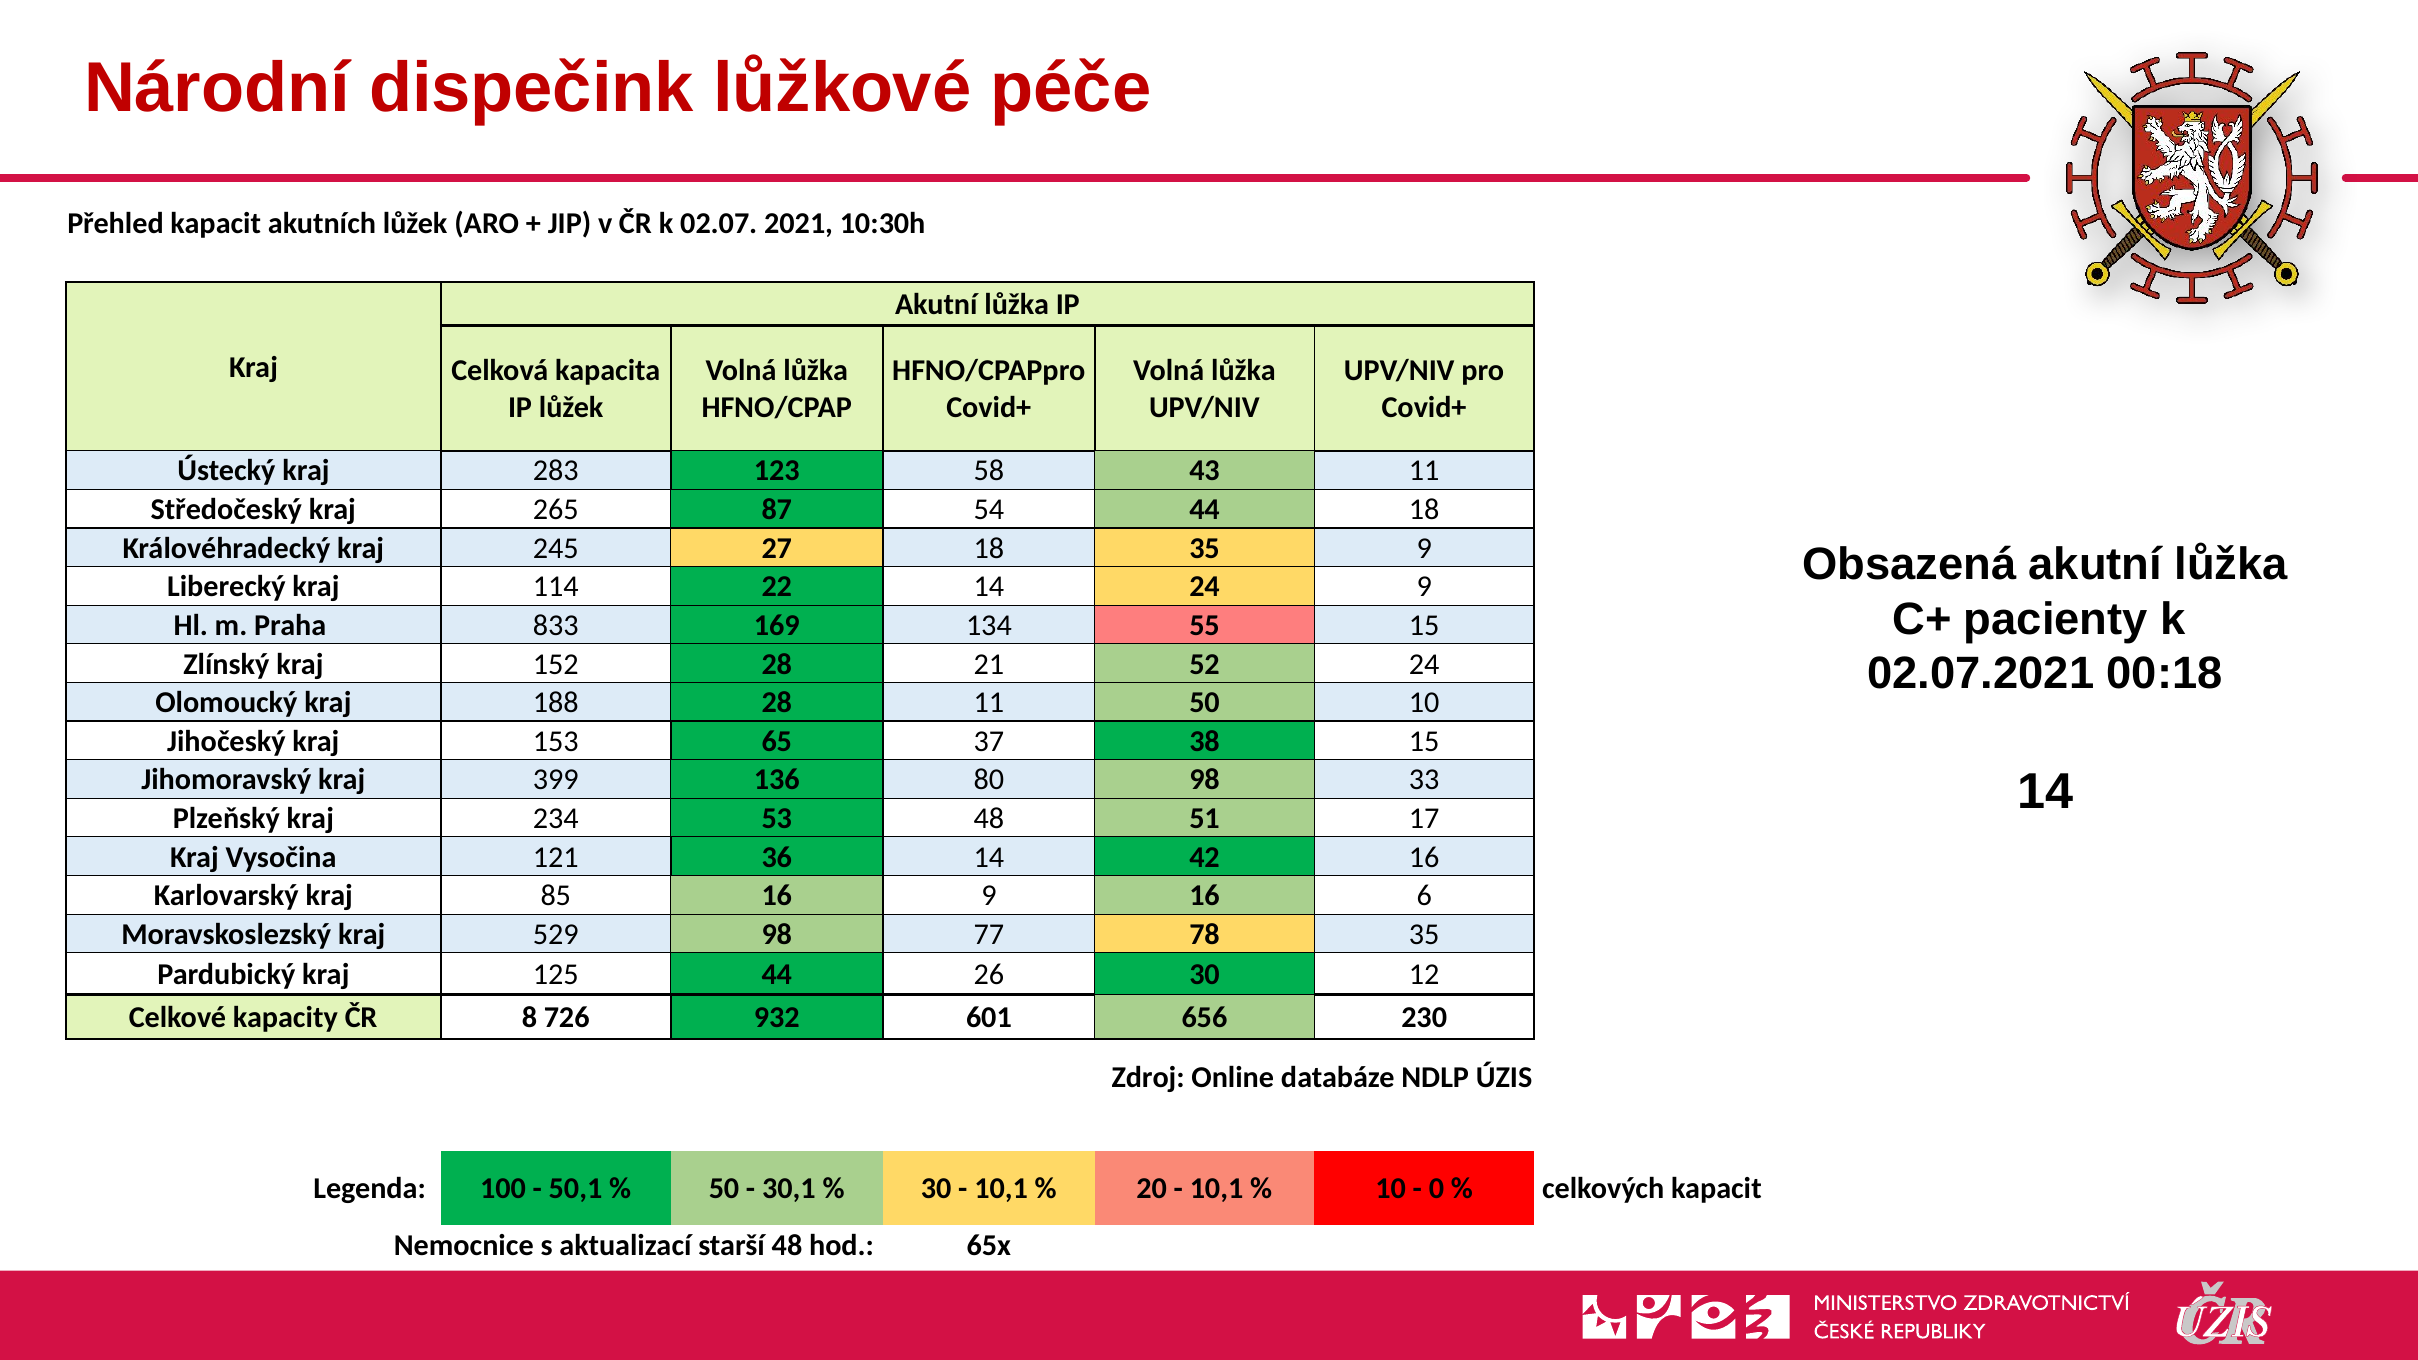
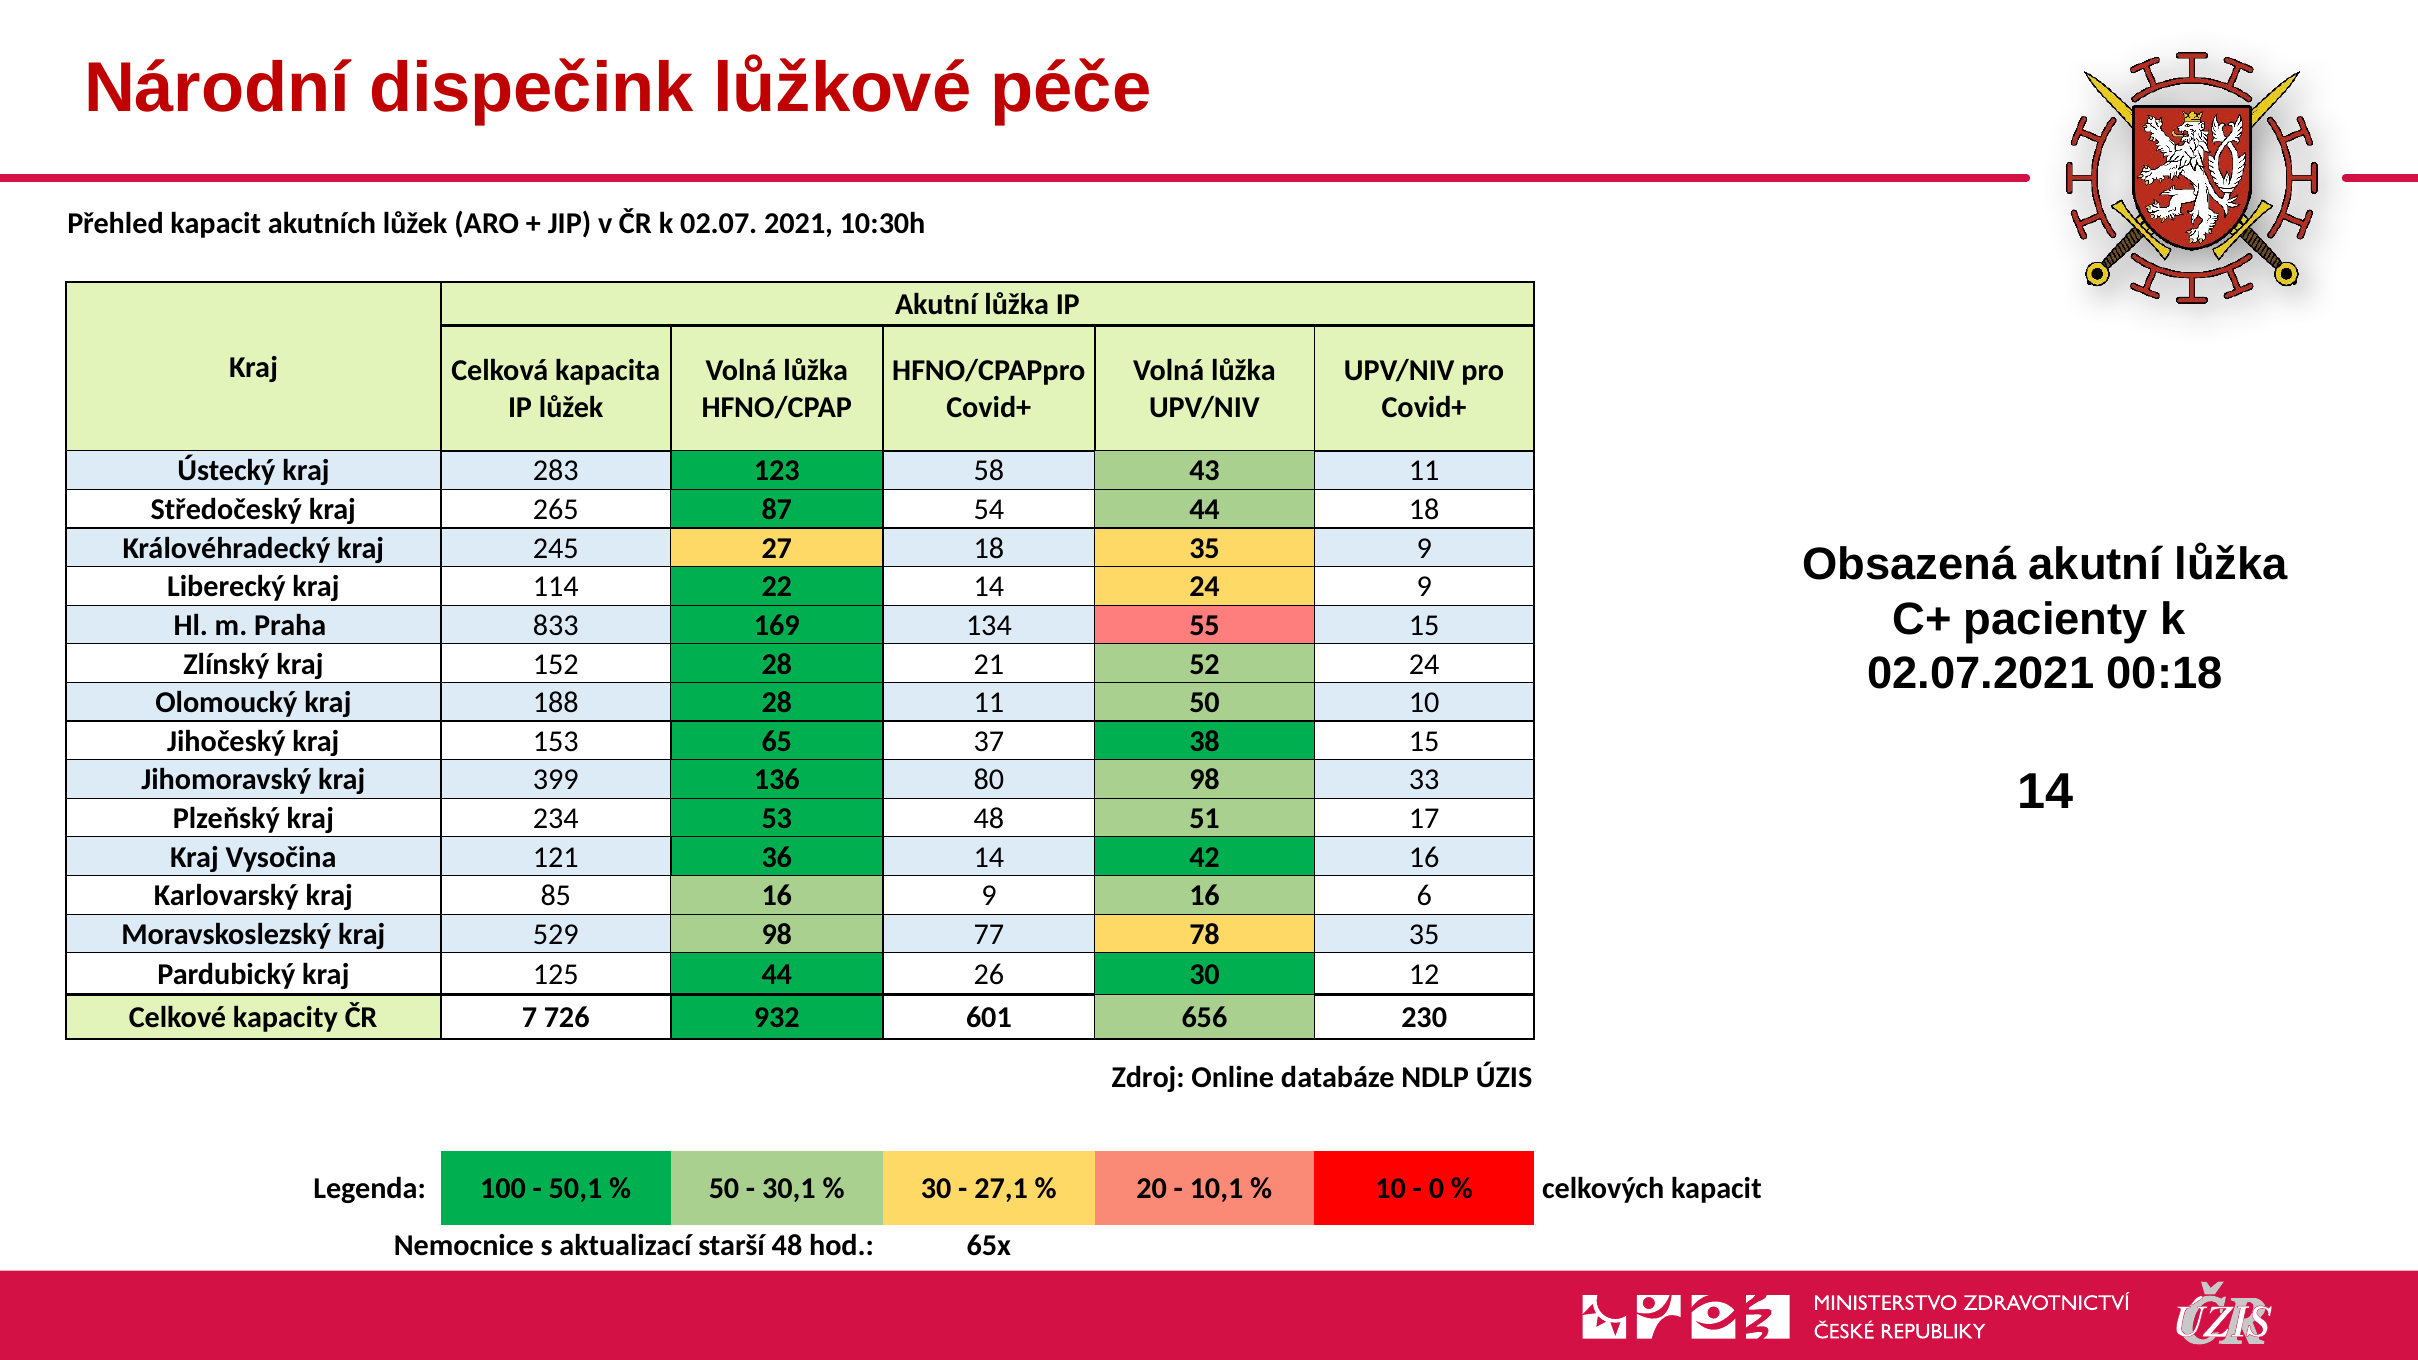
8: 8 -> 7 (529, 1018)
10,1: 10,1 -> 27,1 (1001, 1189)
